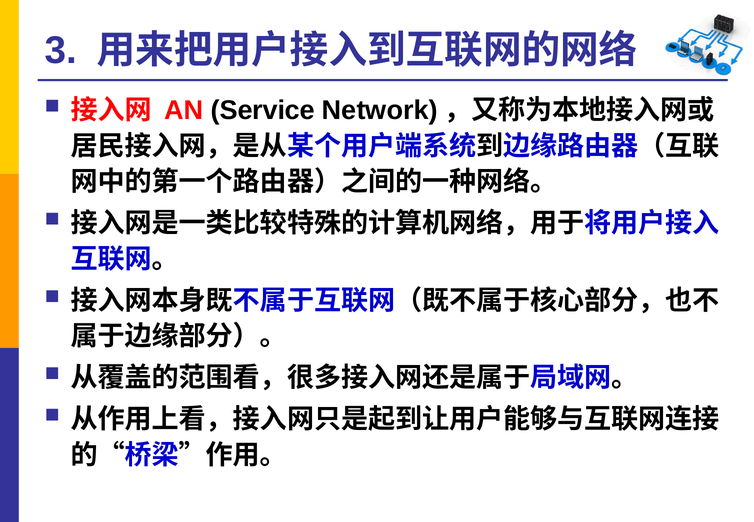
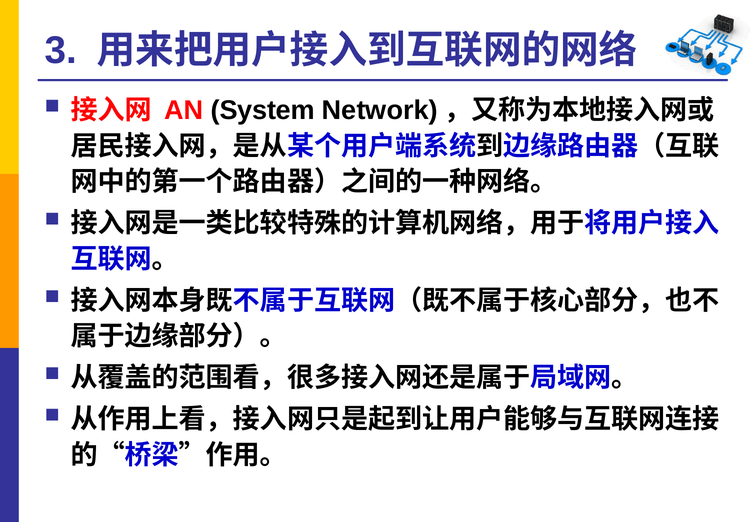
Service: Service -> System (263, 110)
